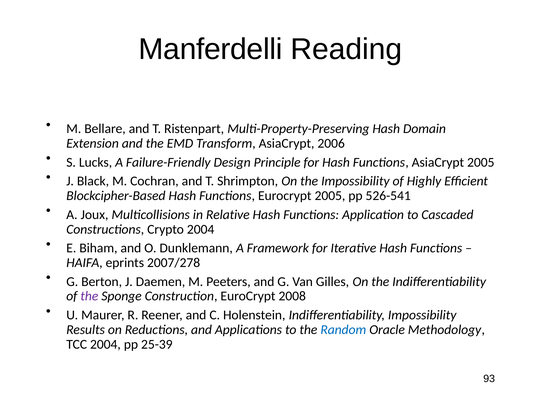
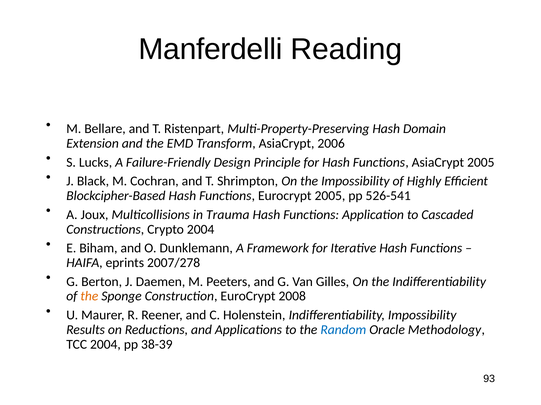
Relative: Relative -> Trauma (228, 215)
the colour: purple -> orange (89, 297)
25-39: 25-39 -> 38-39 (157, 345)
